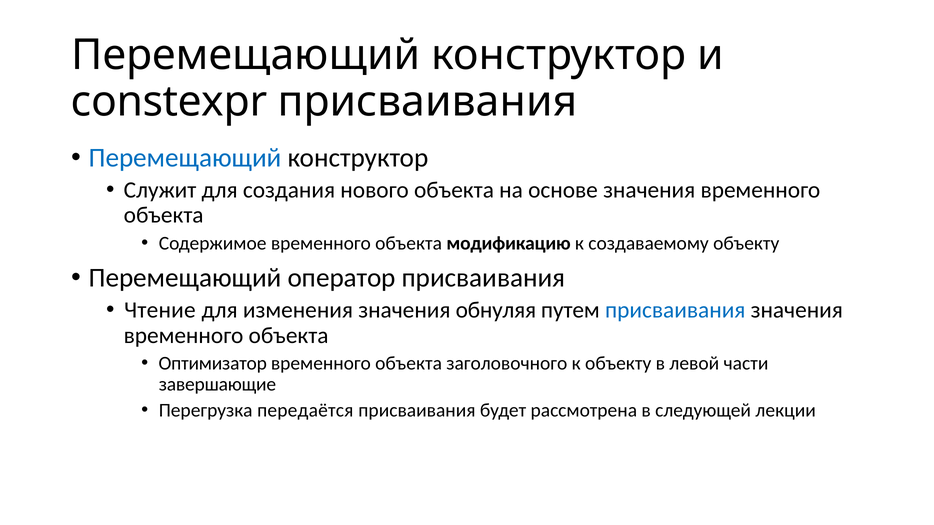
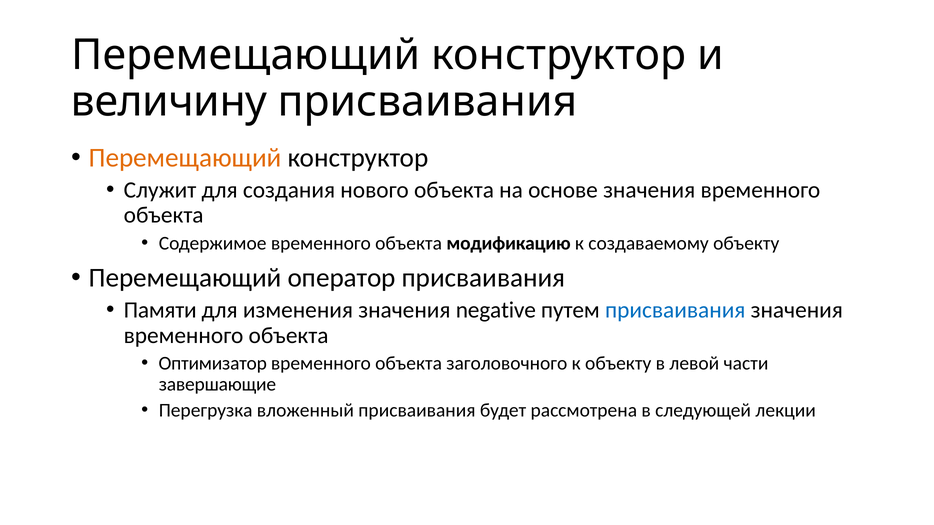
constexpr: constexpr -> величину (169, 102)
Перемещающий colour: blue -> orange (185, 158)
Чтение: Чтение -> Памяти (160, 310)
обнуляя: обнуляя -> negative (496, 310)
передаётся: передаётся -> вложенный (305, 410)
